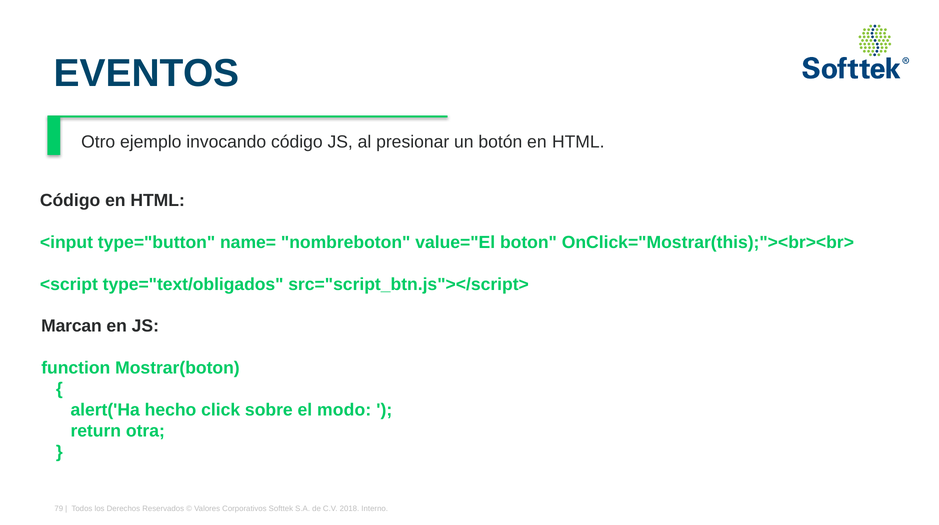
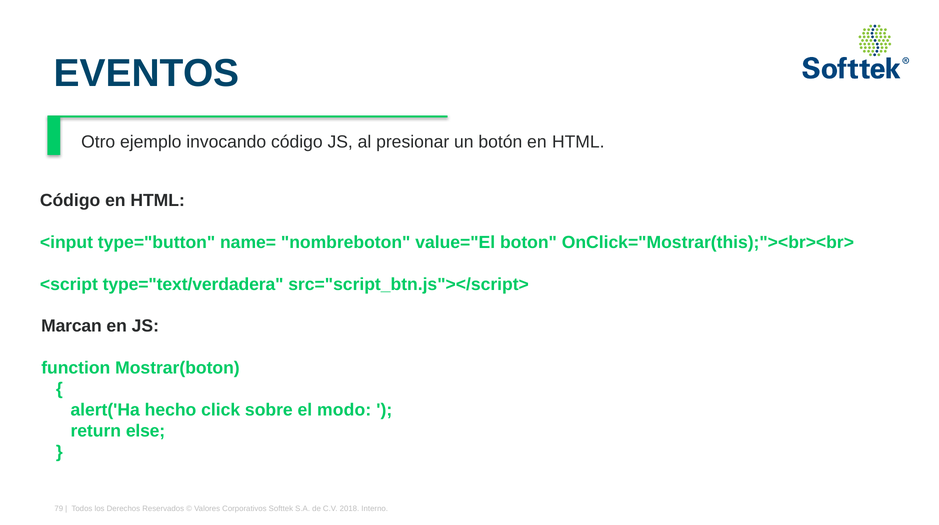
type="text/obligados: type="text/obligados -> type="text/verdadera (193, 284)
otra: otra -> else (146, 431)
